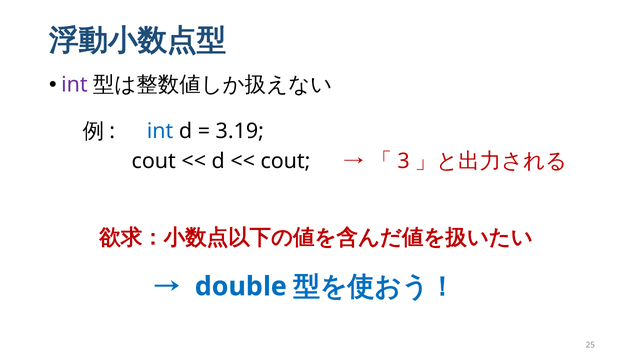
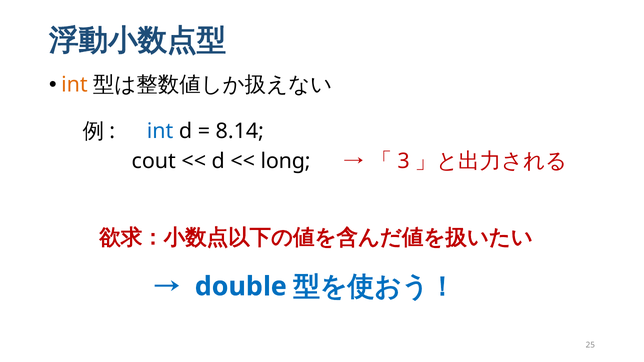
int colour: purple -> orange (74, 85)
3.19: 3.19 -> 8.14 (240, 131)
cout: cout -> long (286, 161)
